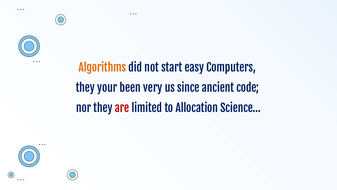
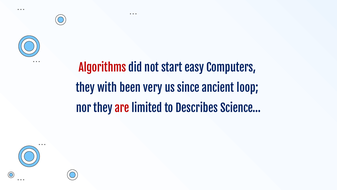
Algorithms colour: orange -> red (102, 68)
your: your -> with (107, 88)
code: code -> loop (247, 88)
Allocation: Allocation -> Describes (197, 108)
